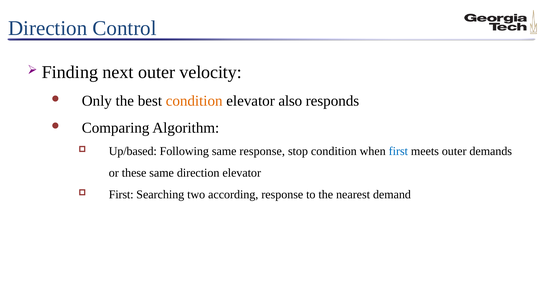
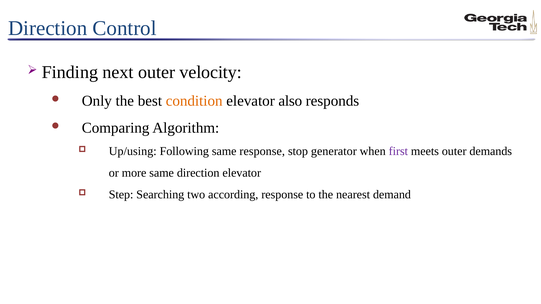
Up/based: Up/based -> Up/using (133, 151)
stop condition: condition -> generator (334, 151)
first colour: blue -> purple (398, 151)
these: these -> more (134, 173)
First: First -> Step (121, 195)
